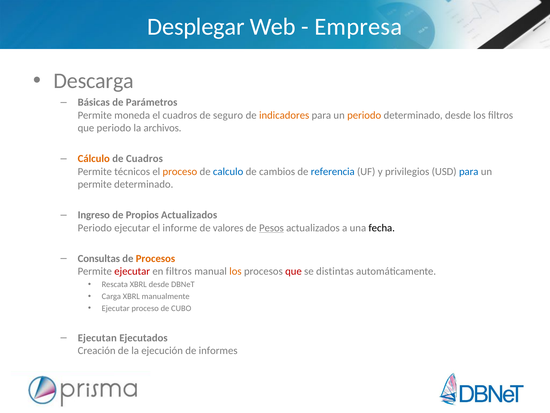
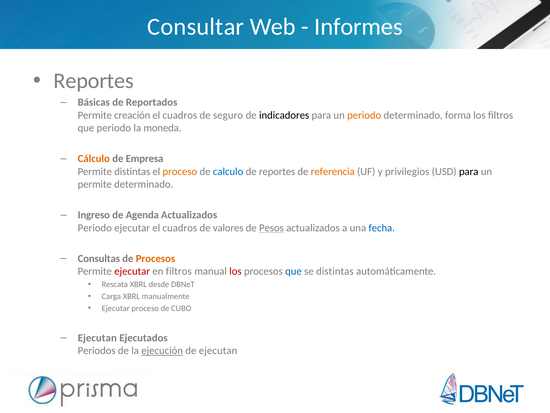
Desplegar: Desplegar -> Consultar (196, 27)
Empresa: Empresa -> Informes (358, 27)
Descarga: Descarga -> Reportes (94, 81)
Parámetros: Parámetros -> Reportados (152, 102)
moneda: moneda -> creación (132, 115)
indicadores colour: orange -> black (284, 115)
determinado desde: desde -> forma (458, 115)
archivos: archivos -> moneda (162, 128)
de Cuadros: Cuadros -> Empresa (145, 159)
Permite técnicos: técnicos -> distintas (132, 171)
de cambios: cambios -> reportes (277, 171)
referencia colour: blue -> orange (333, 171)
para colour: blue -> black (469, 171)
Propios: Propios -> Agenda (142, 215)
ejecutar el informe: informe -> cuadros (180, 228)
fecha colour: black -> blue (382, 228)
los colour: orange -> red (235, 271)
que colour: red -> blue (293, 271)
Creación: Creación -> Periodos (97, 350)
ejecución underline: none -> present (162, 350)
de informes: informes -> ejecutan (218, 350)
